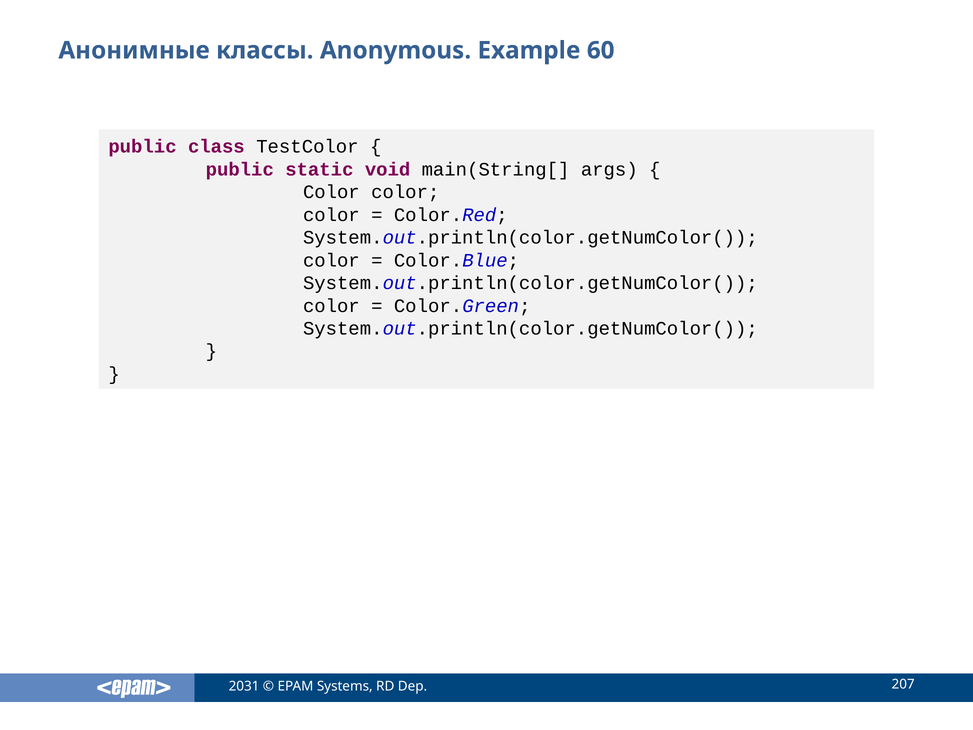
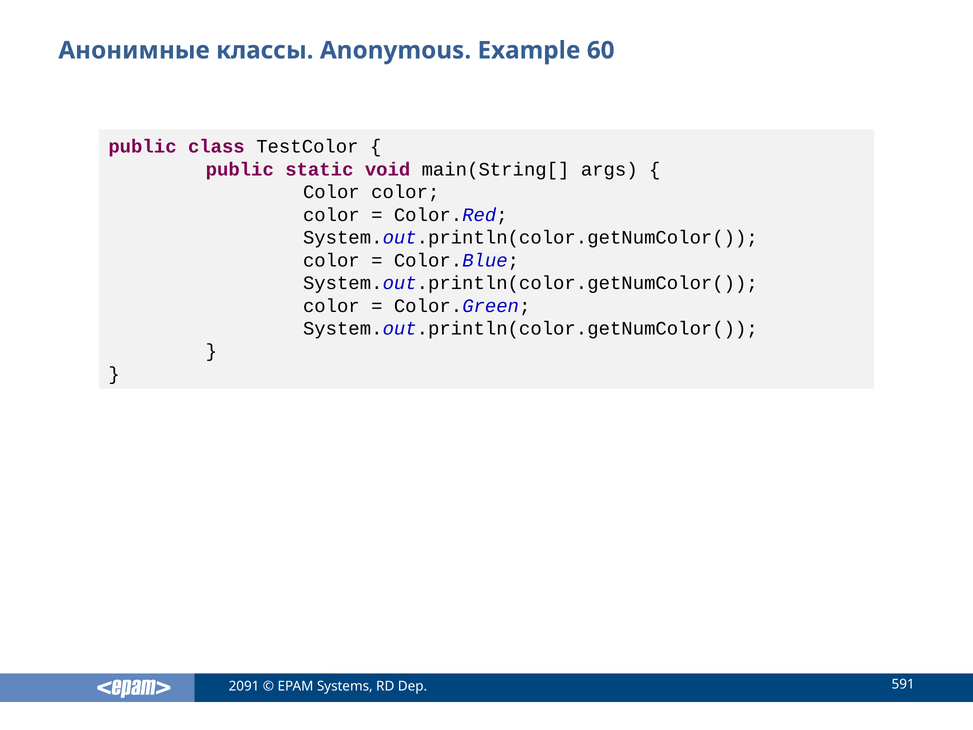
2031: 2031 -> 2091 (244, 686)
207: 207 -> 591 (903, 684)
